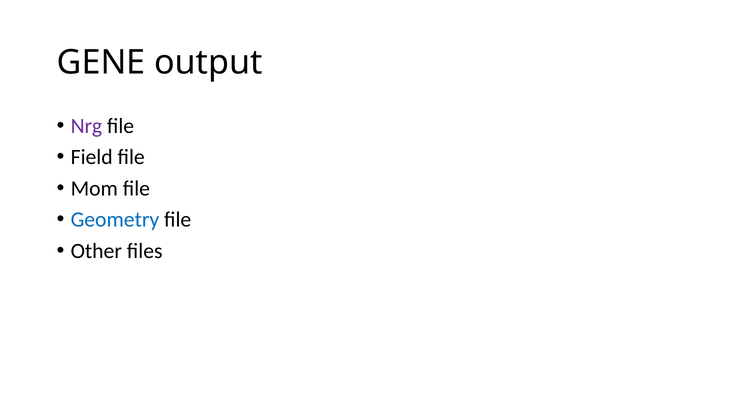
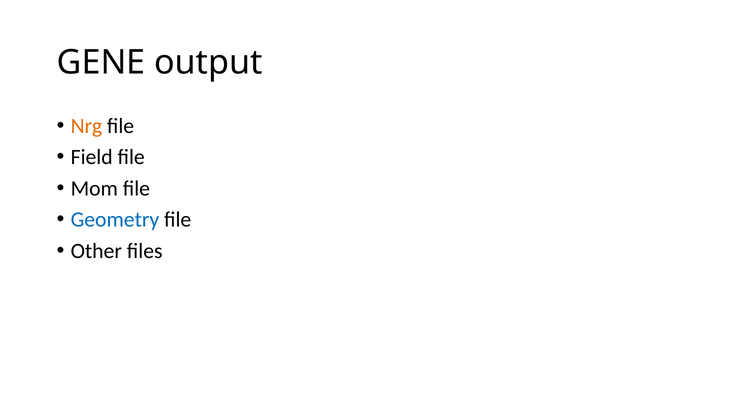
Nrg colour: purple -> orange (86, 126)
